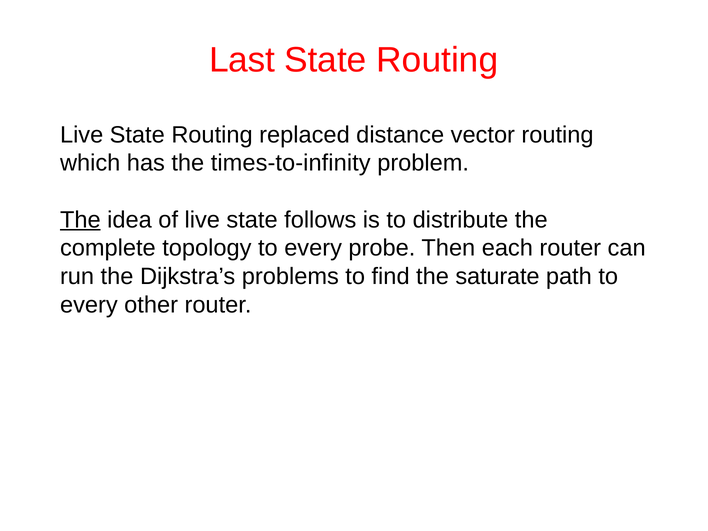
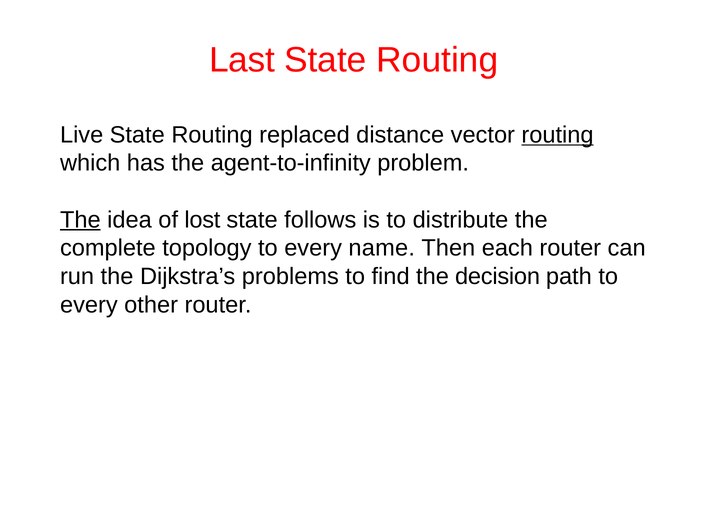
routing underline: none -> present (558, 135)
times-to-infinity: times-to-infinity -> agent-to-infinity (291, 163)
of live: live -> lost (202, 220)
probe: probe -> name (382, 248)
saturate: saturate -> decision (498, 276)
